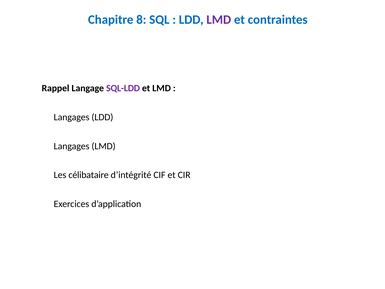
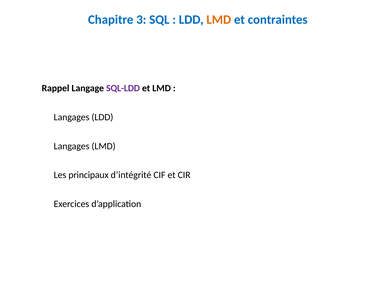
8: 8 -> 3 (141, 20)
LMD colour: purple -> orange (219, 20)
célibataire: célibataire -> principaux (89, 175)
